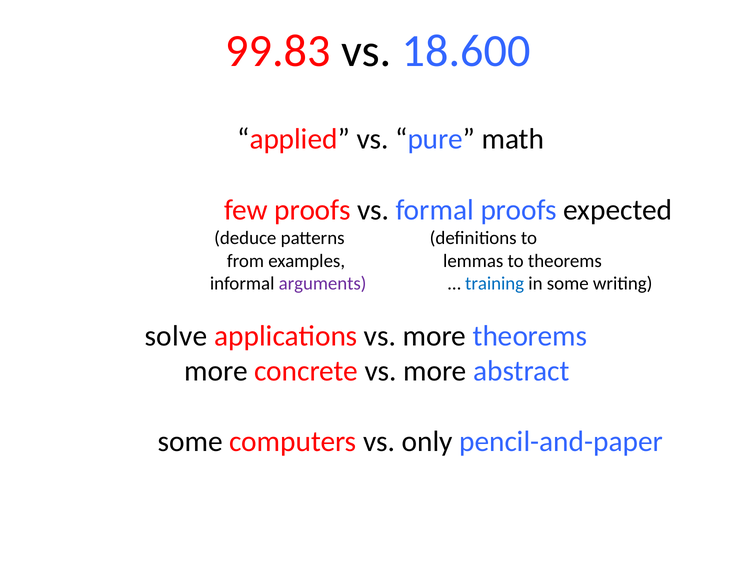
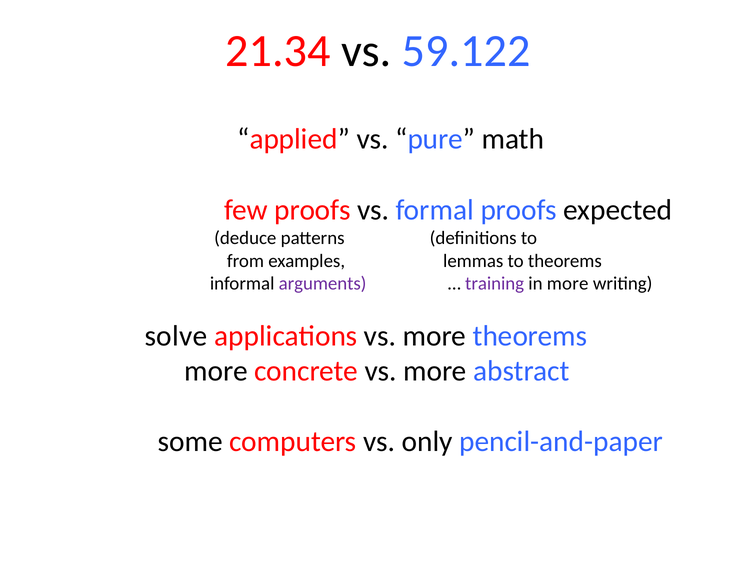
99.83: 99.83 -> 21.34 (278, 51)
18.600: 18.600 -> 59.122 (466, 51)
training colour: blue -> purple (495, 283)
in some: some -> more (568, 283)
